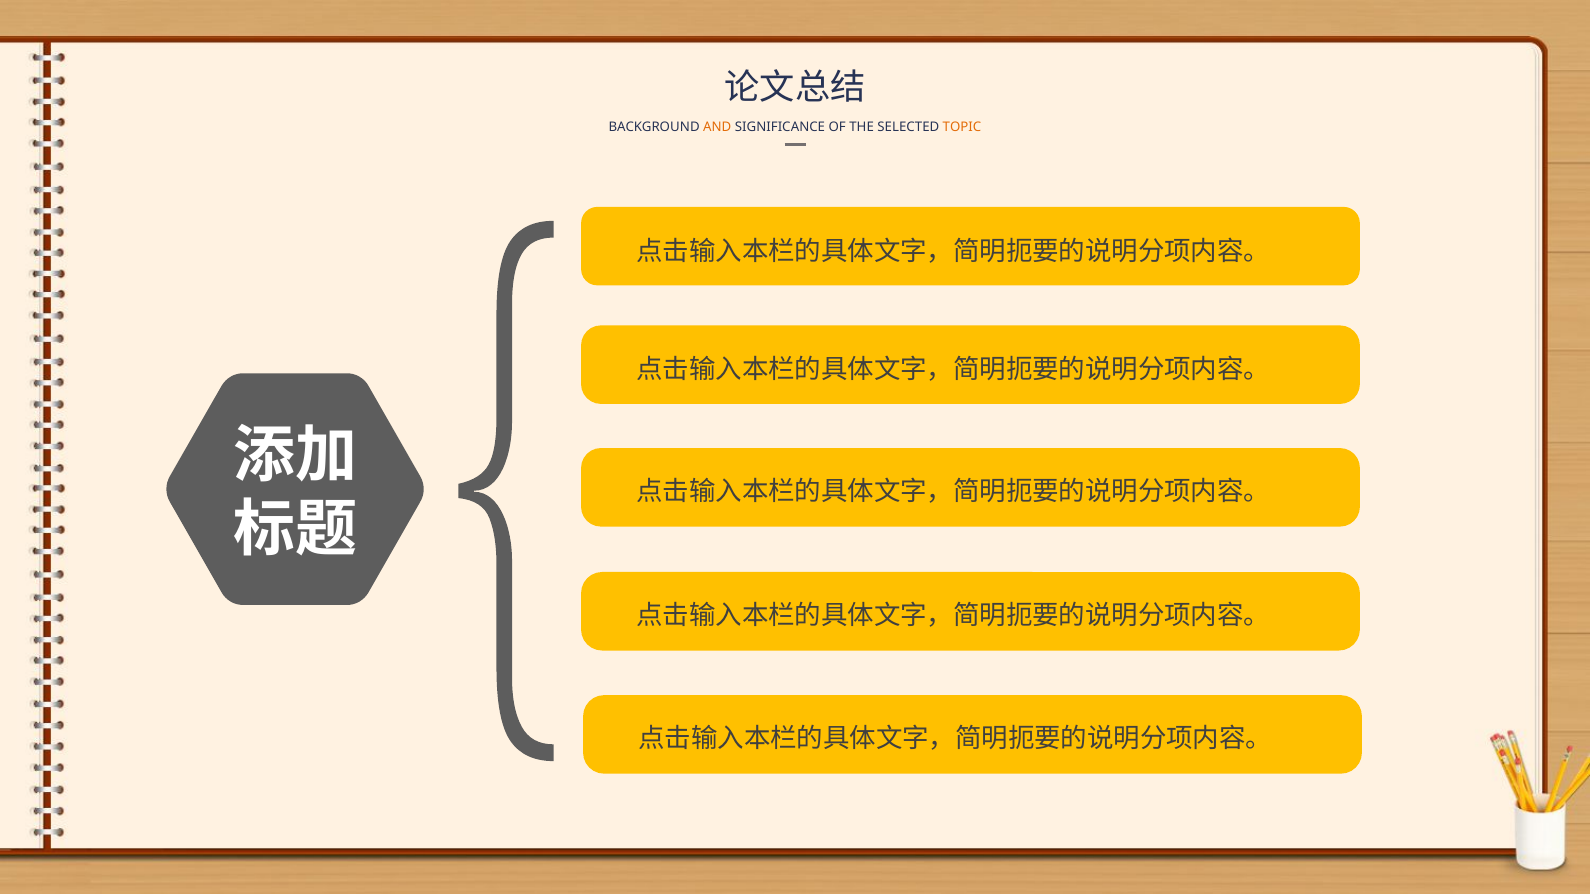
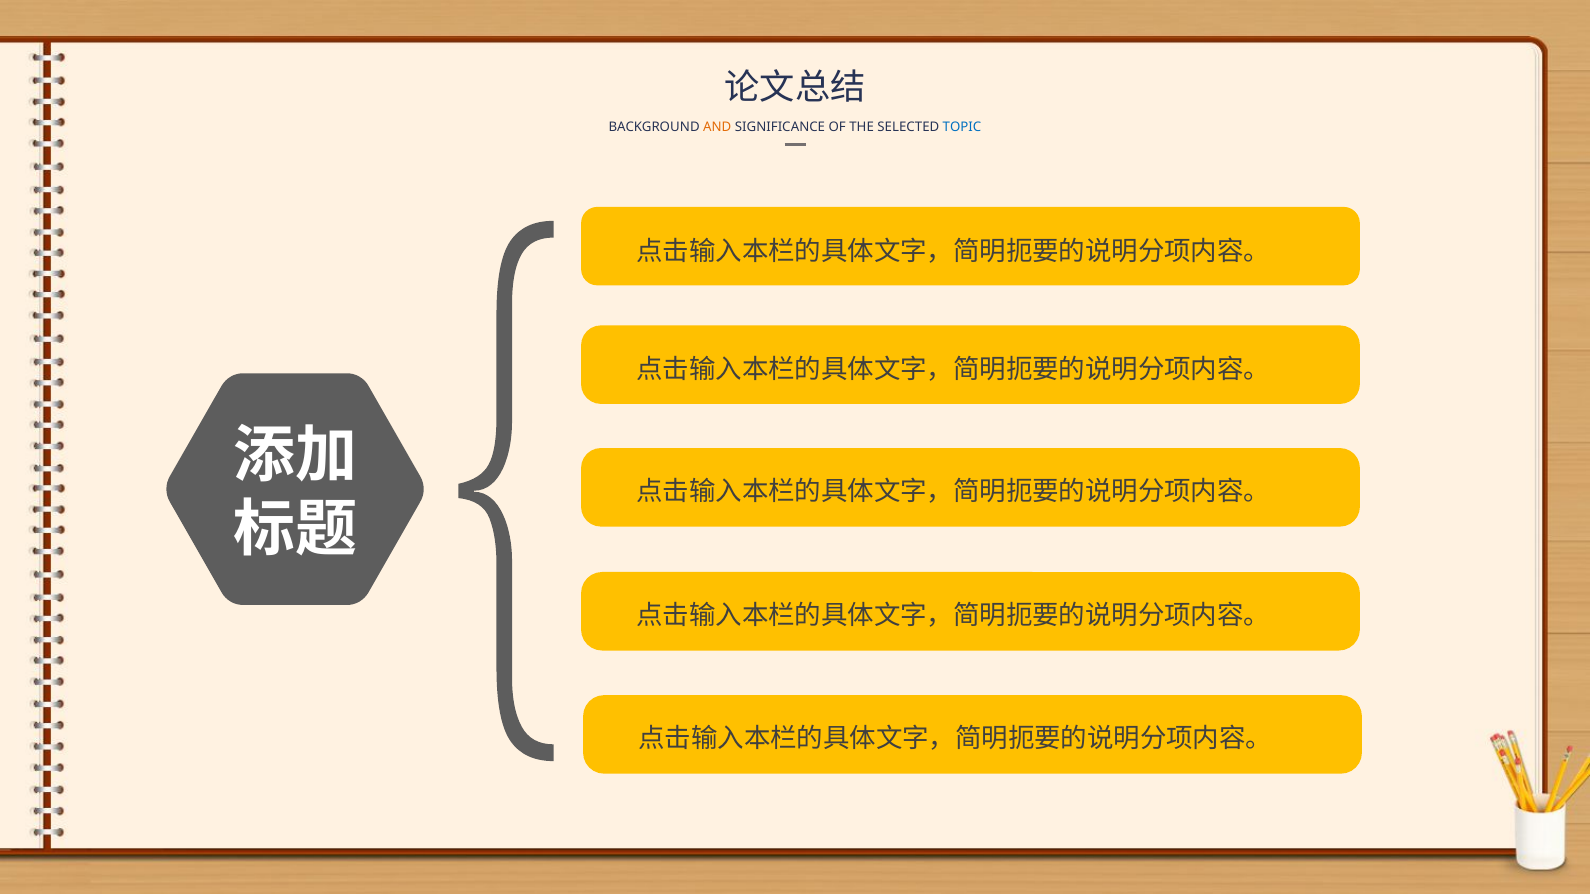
TOPIC colour: orange -> blue (962, 127)
